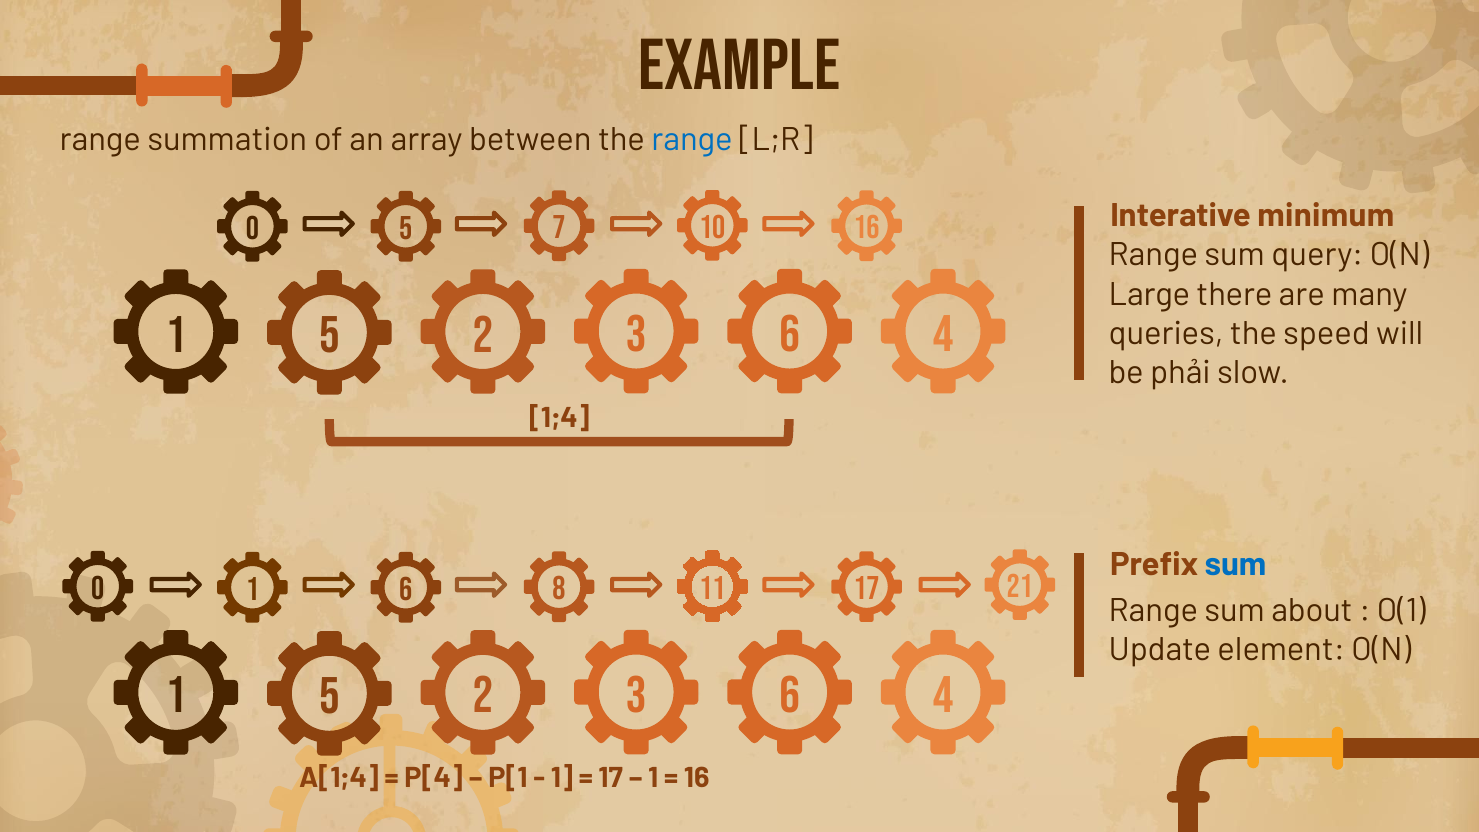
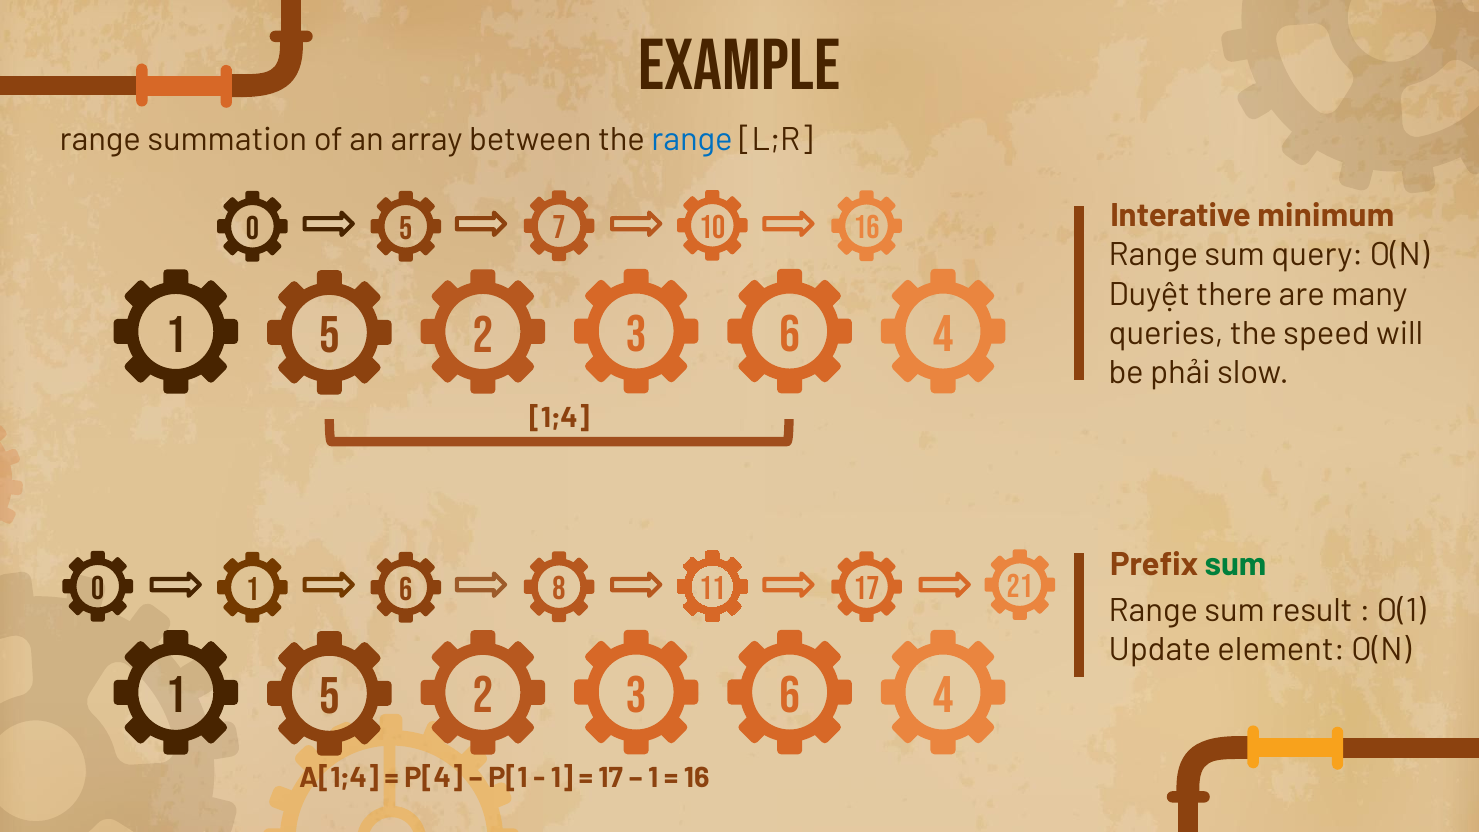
Large: Large -> Duyệt (1149, 294)
sum colour: blue -> green (1235, 564)
about: about -> result (1312, 610)
